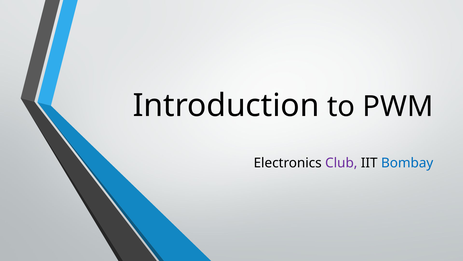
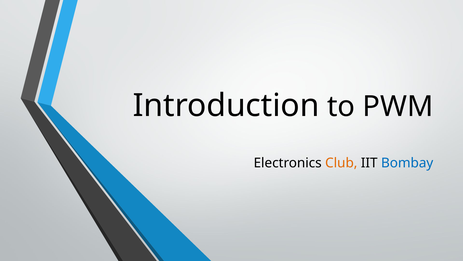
Club colour: purple -> orange (341, 163)
